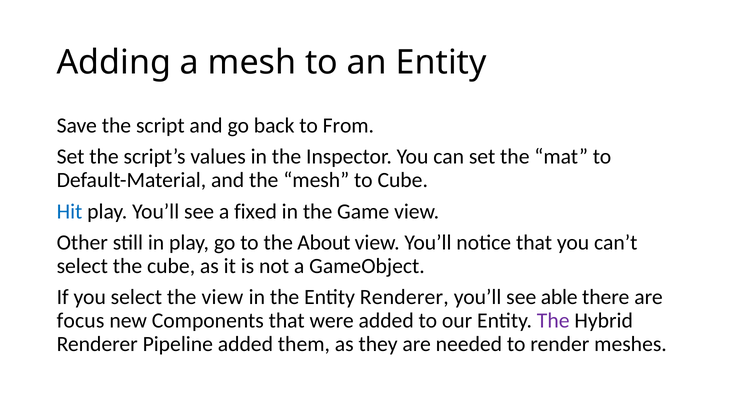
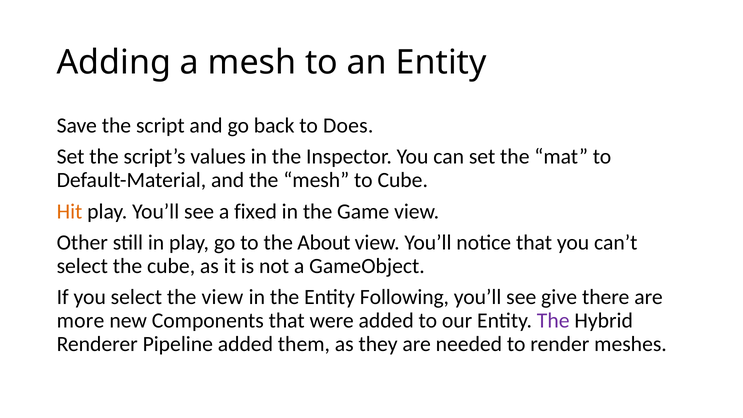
From: From -> Does (348, 126)
Hit colour: blue -> orange (69, 211)
Entity Renderer: Renderer -> Following (404, 297)
able: able -> give (559, 297)
focus: focus -> more (80, 320)
